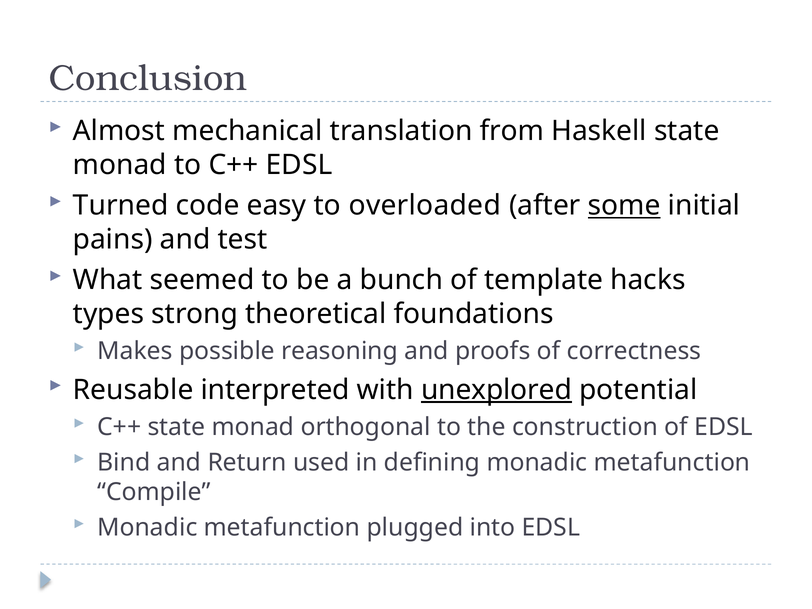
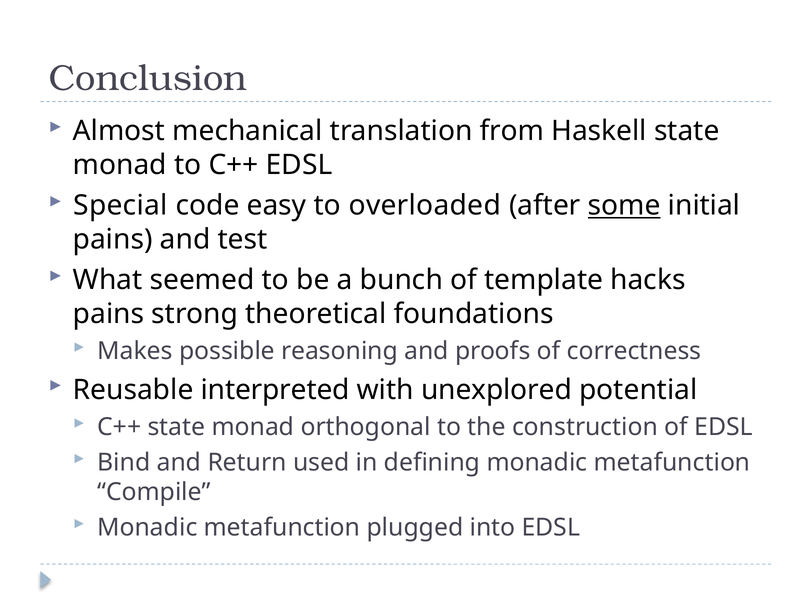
Turned: Turned -> Special (121, 206)
types: types -> pains (109, 314)
unexplored underline: present -> none (497, 390)
